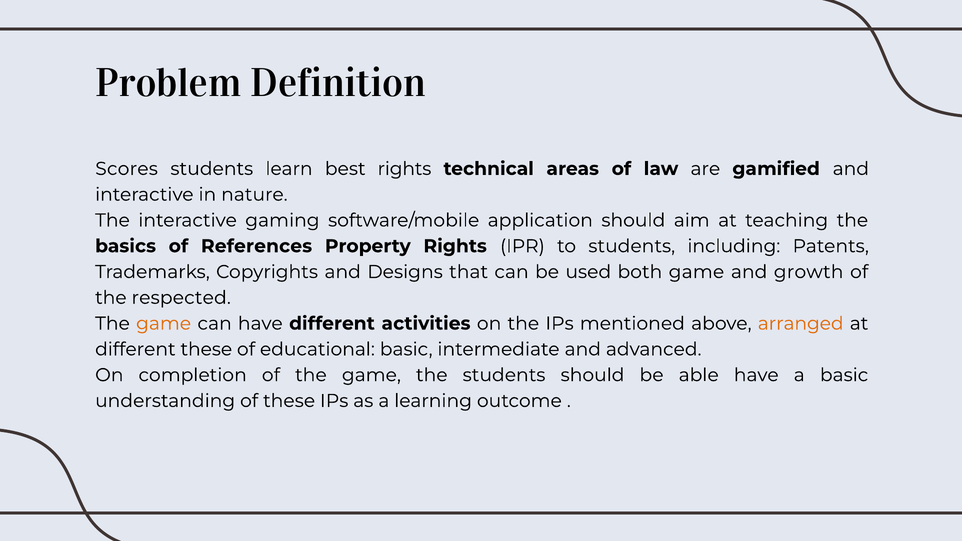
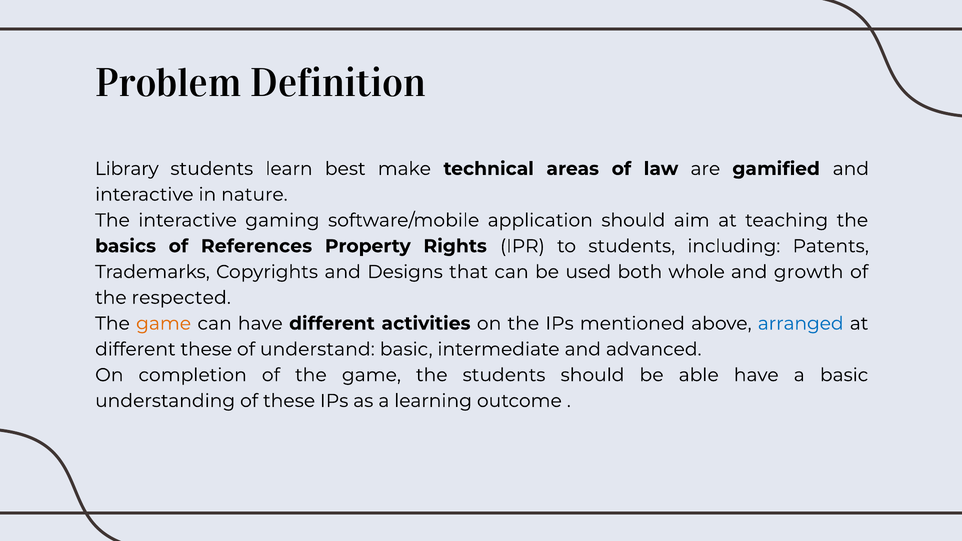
Scores: Scores -> Library (127, 169)
best rights: rights -> make (404, 169)
both game: game -> whole (697, 272)
arranged colour: orange -> blue (801, 324)
educational: educational -> understand (317, 349)
